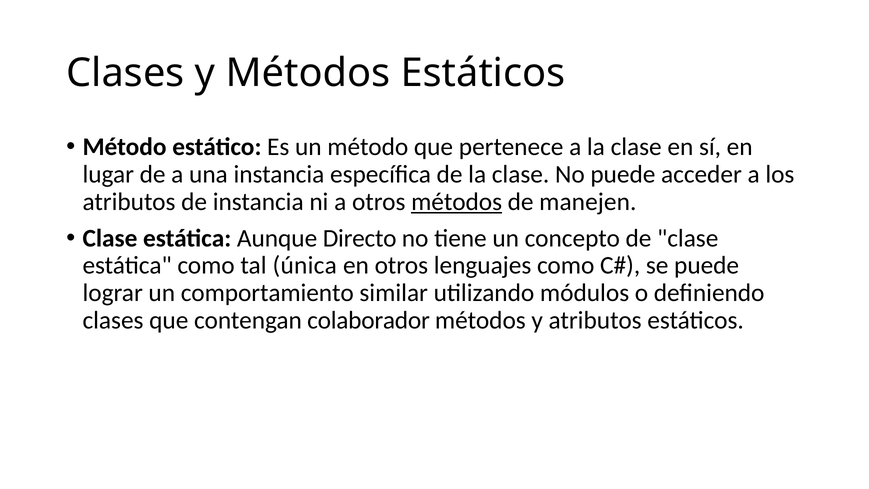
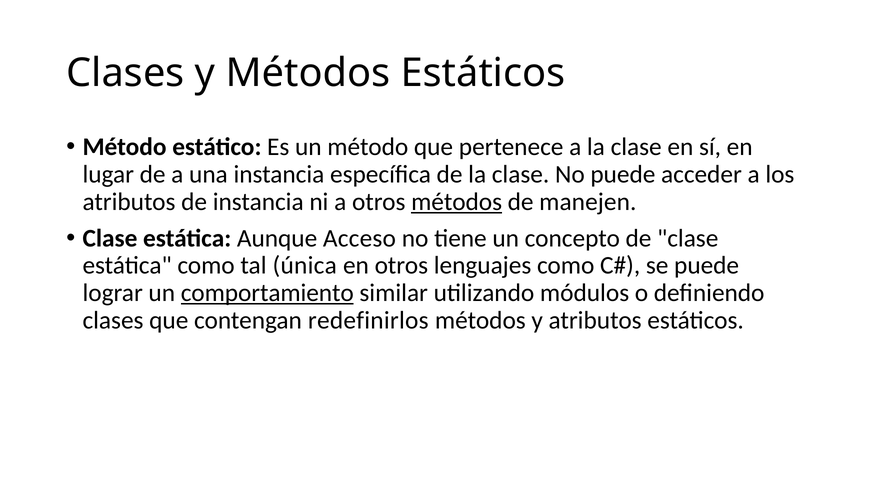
Directo: Directo -> Acceso (359, 238)
comportamiento underline: none -> present (267, 293)
colaborador: colaborador -> redefinirlos (368, 320)
